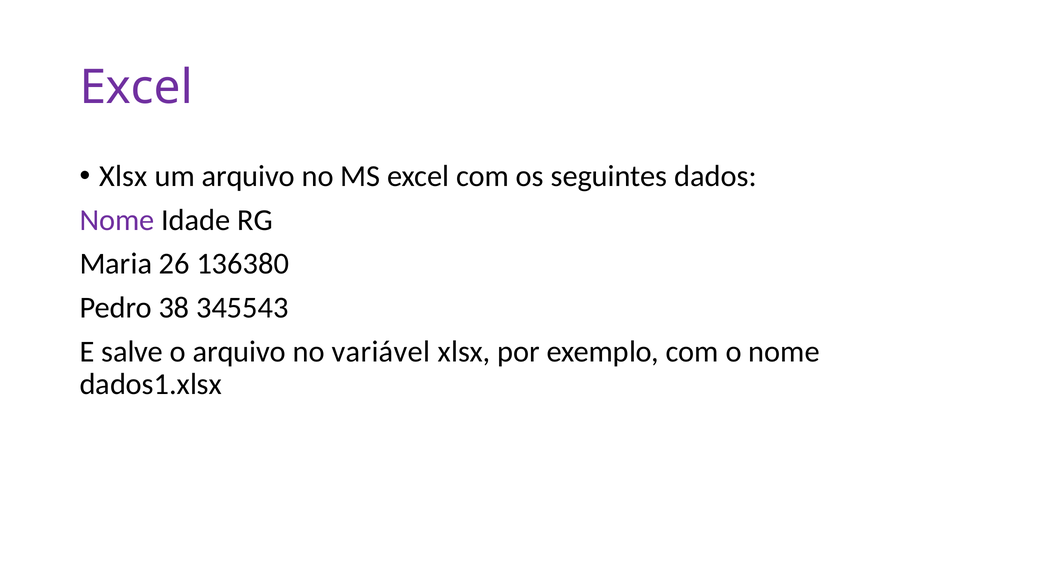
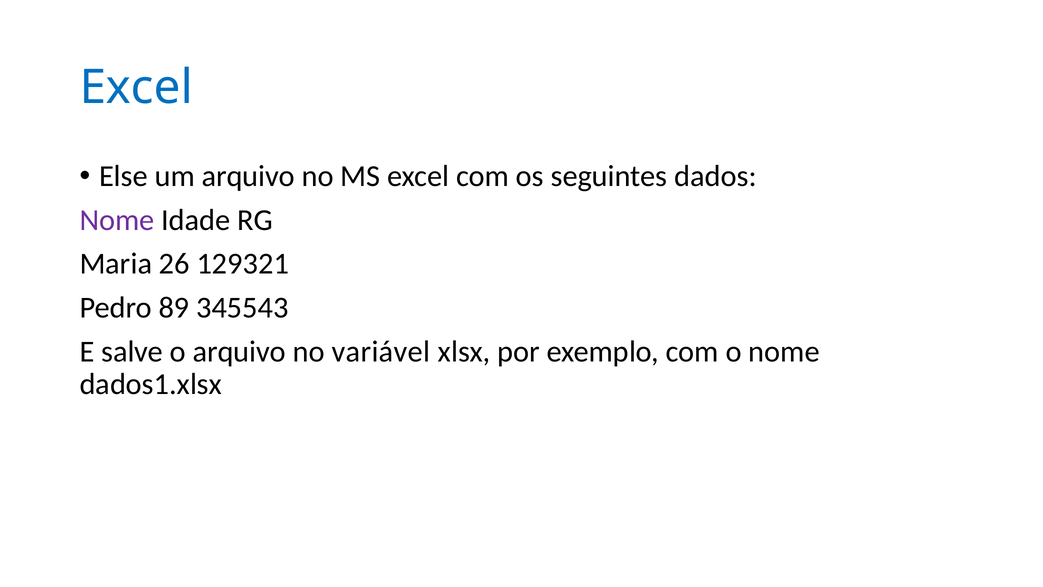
Excel colour: purple -> blue (136, 88)
Xlsx: Xlsx -> Else (123, 176)
136380: 136380 -> 129321 (243, 264)
38: 38 -> 89 (174, 308)
